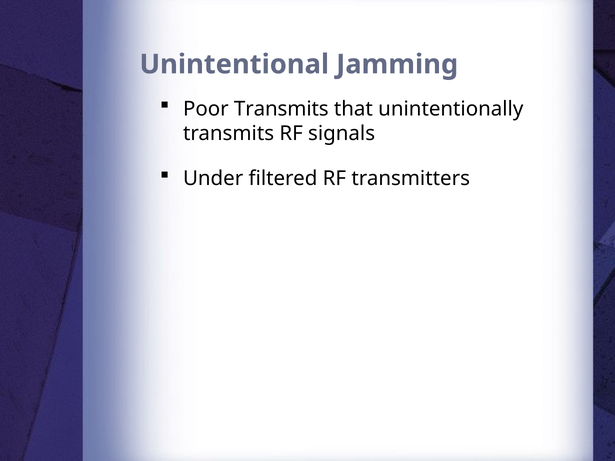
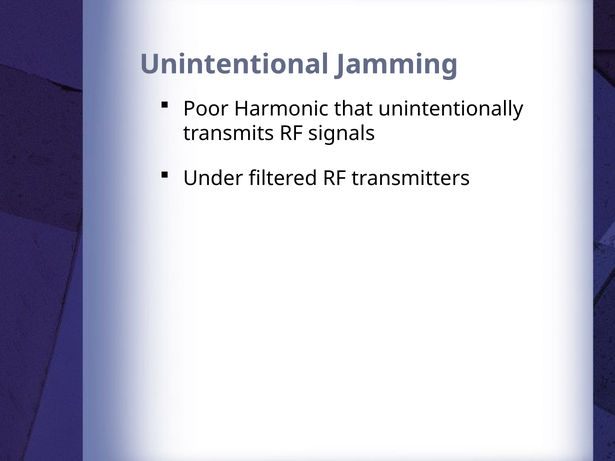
Poor Transmits: Transmits -> Harmonic (281, 109)
